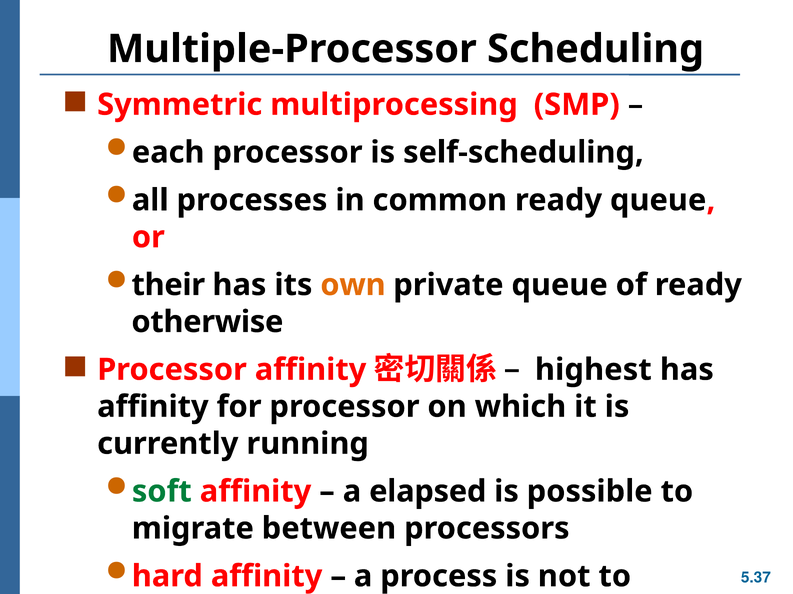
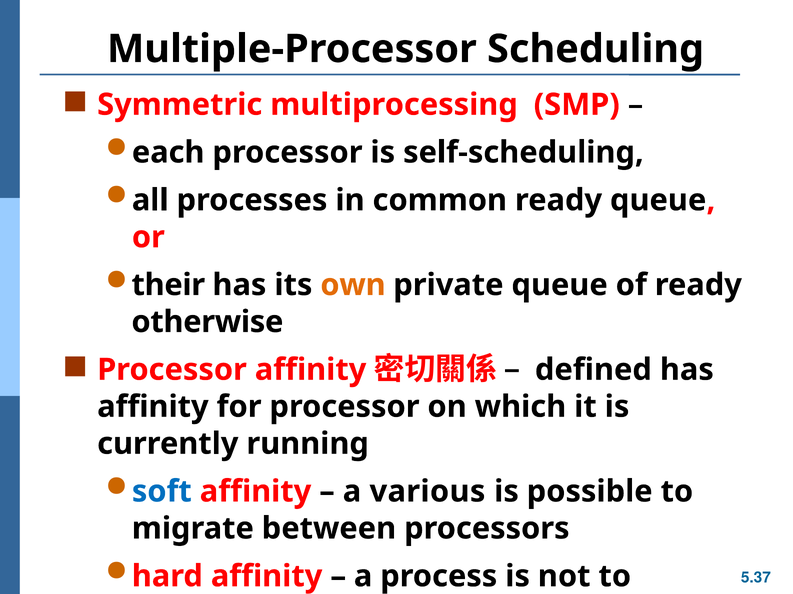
highest: highest -> defined (593, 370)
soft colour: green -> blue (162, 492)
elapsed: elapsed -> various (427, 492)
